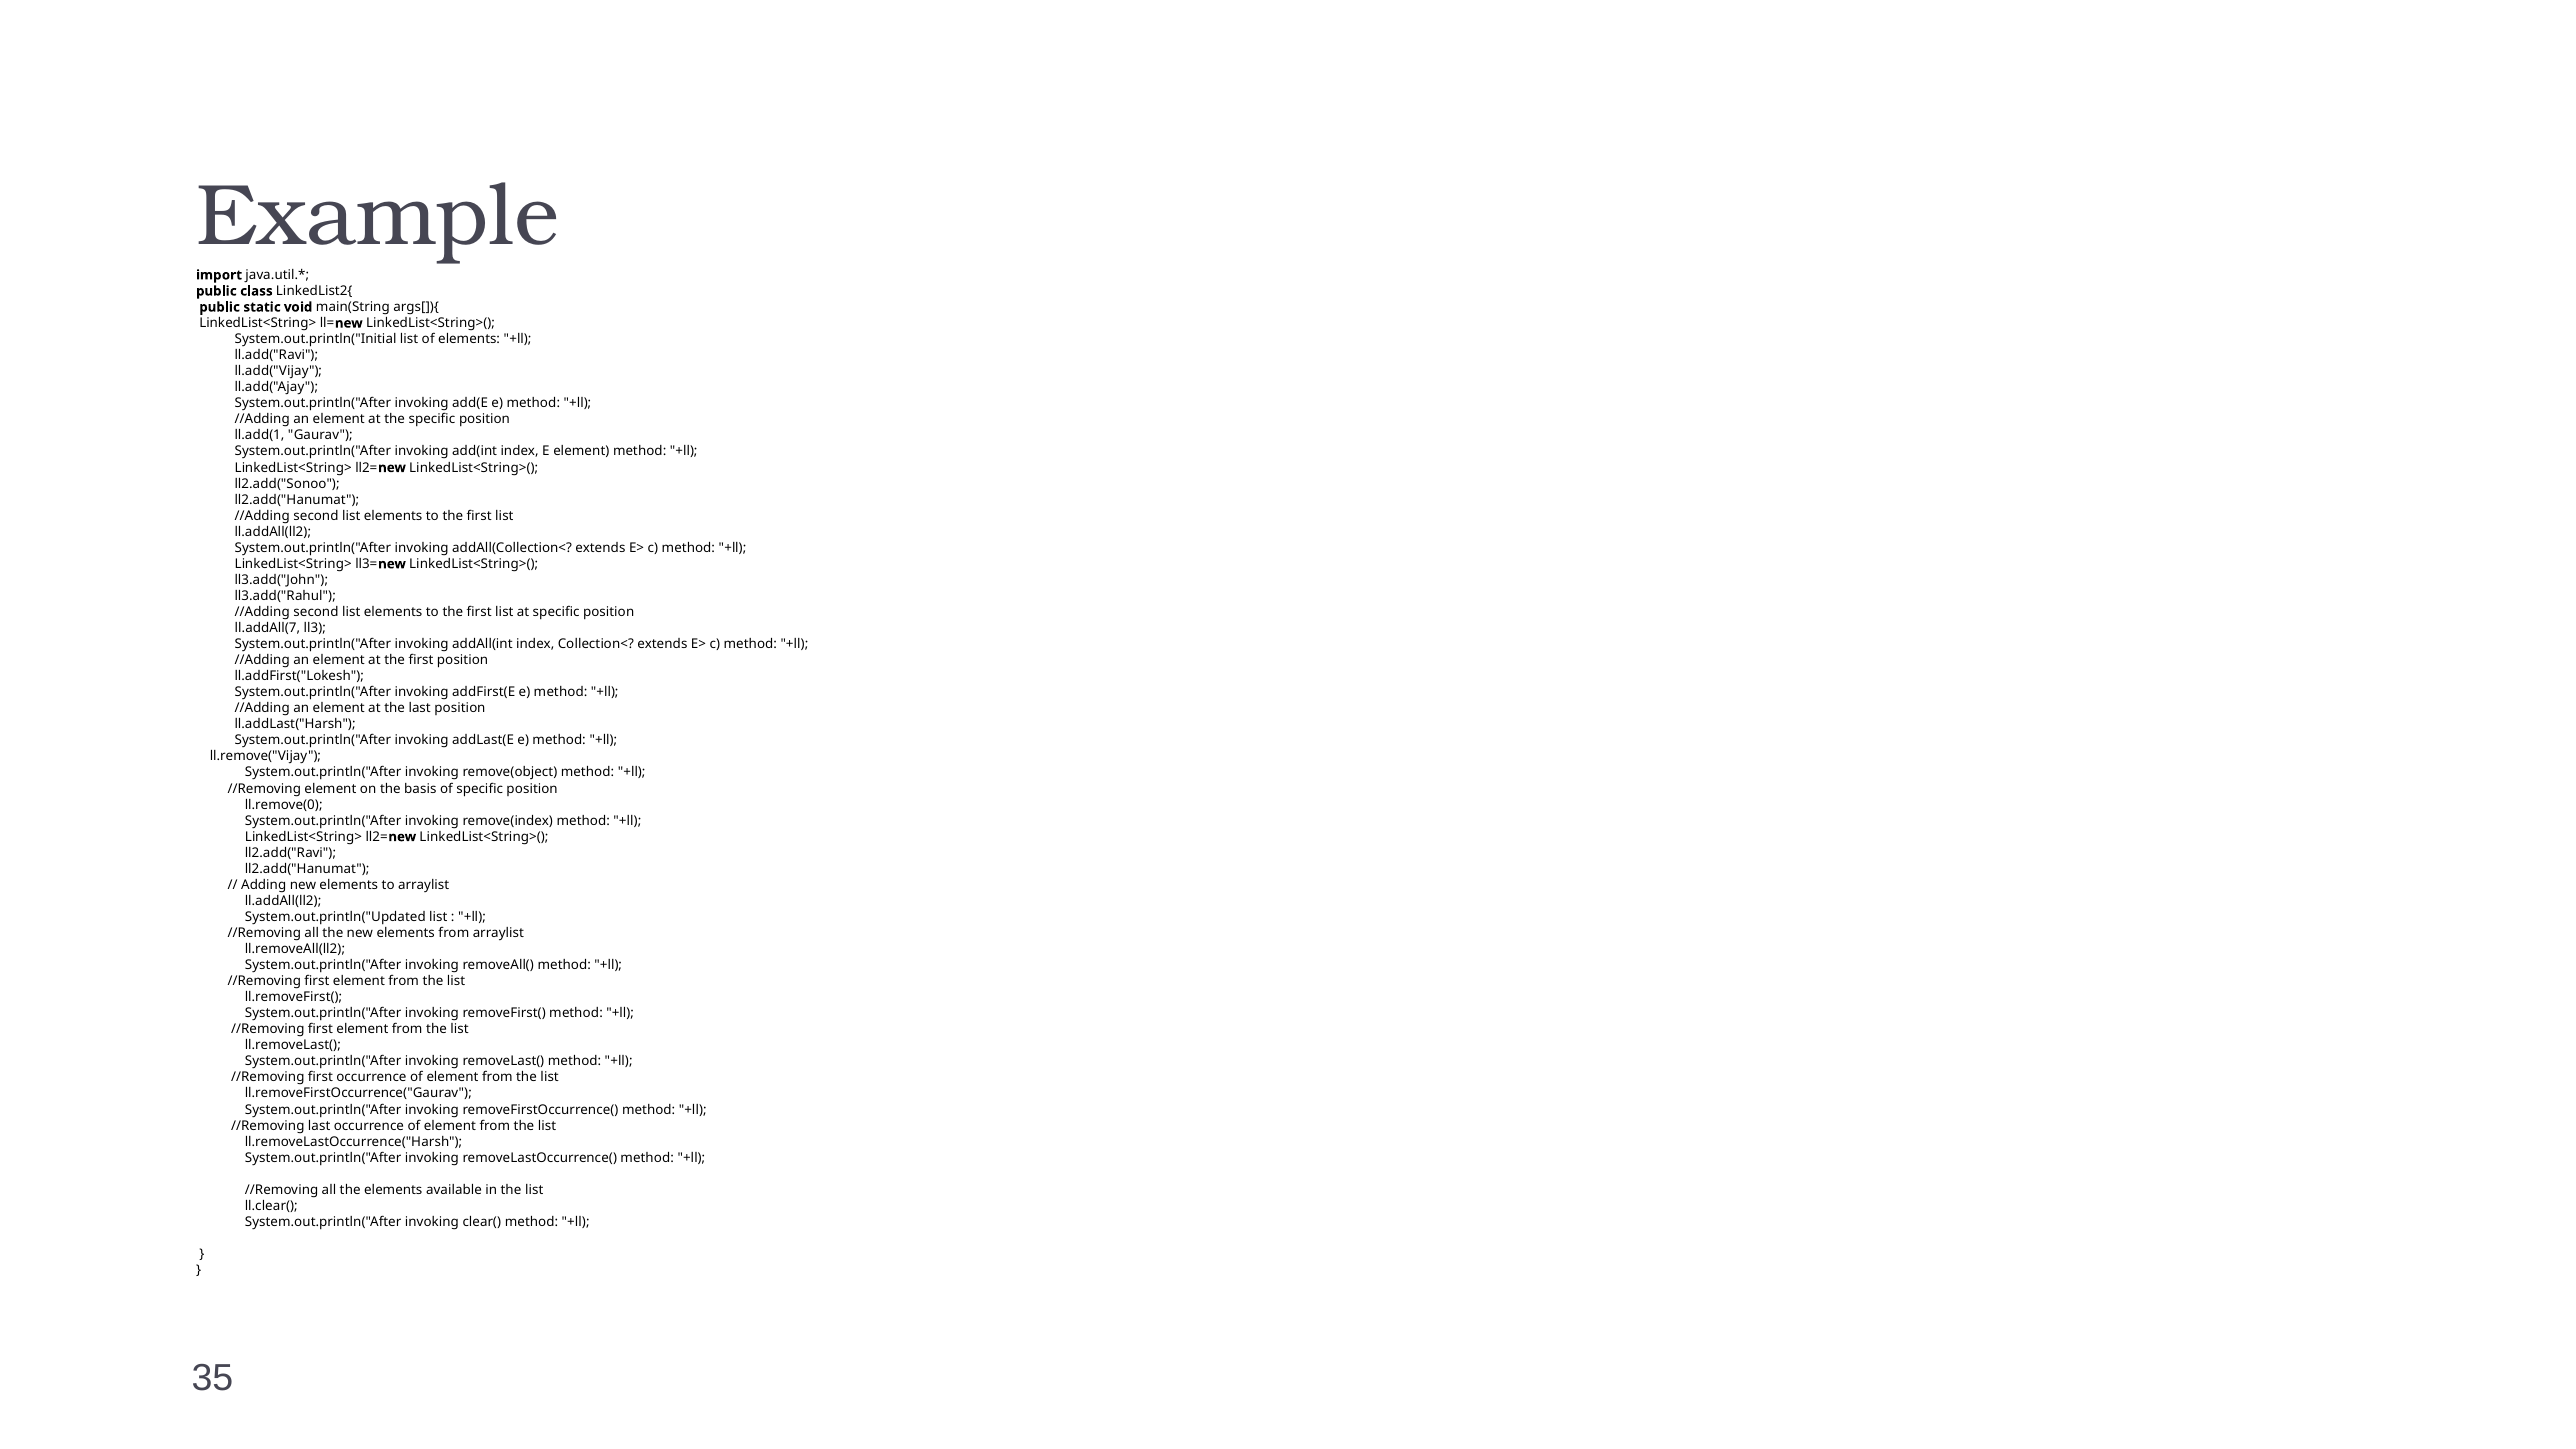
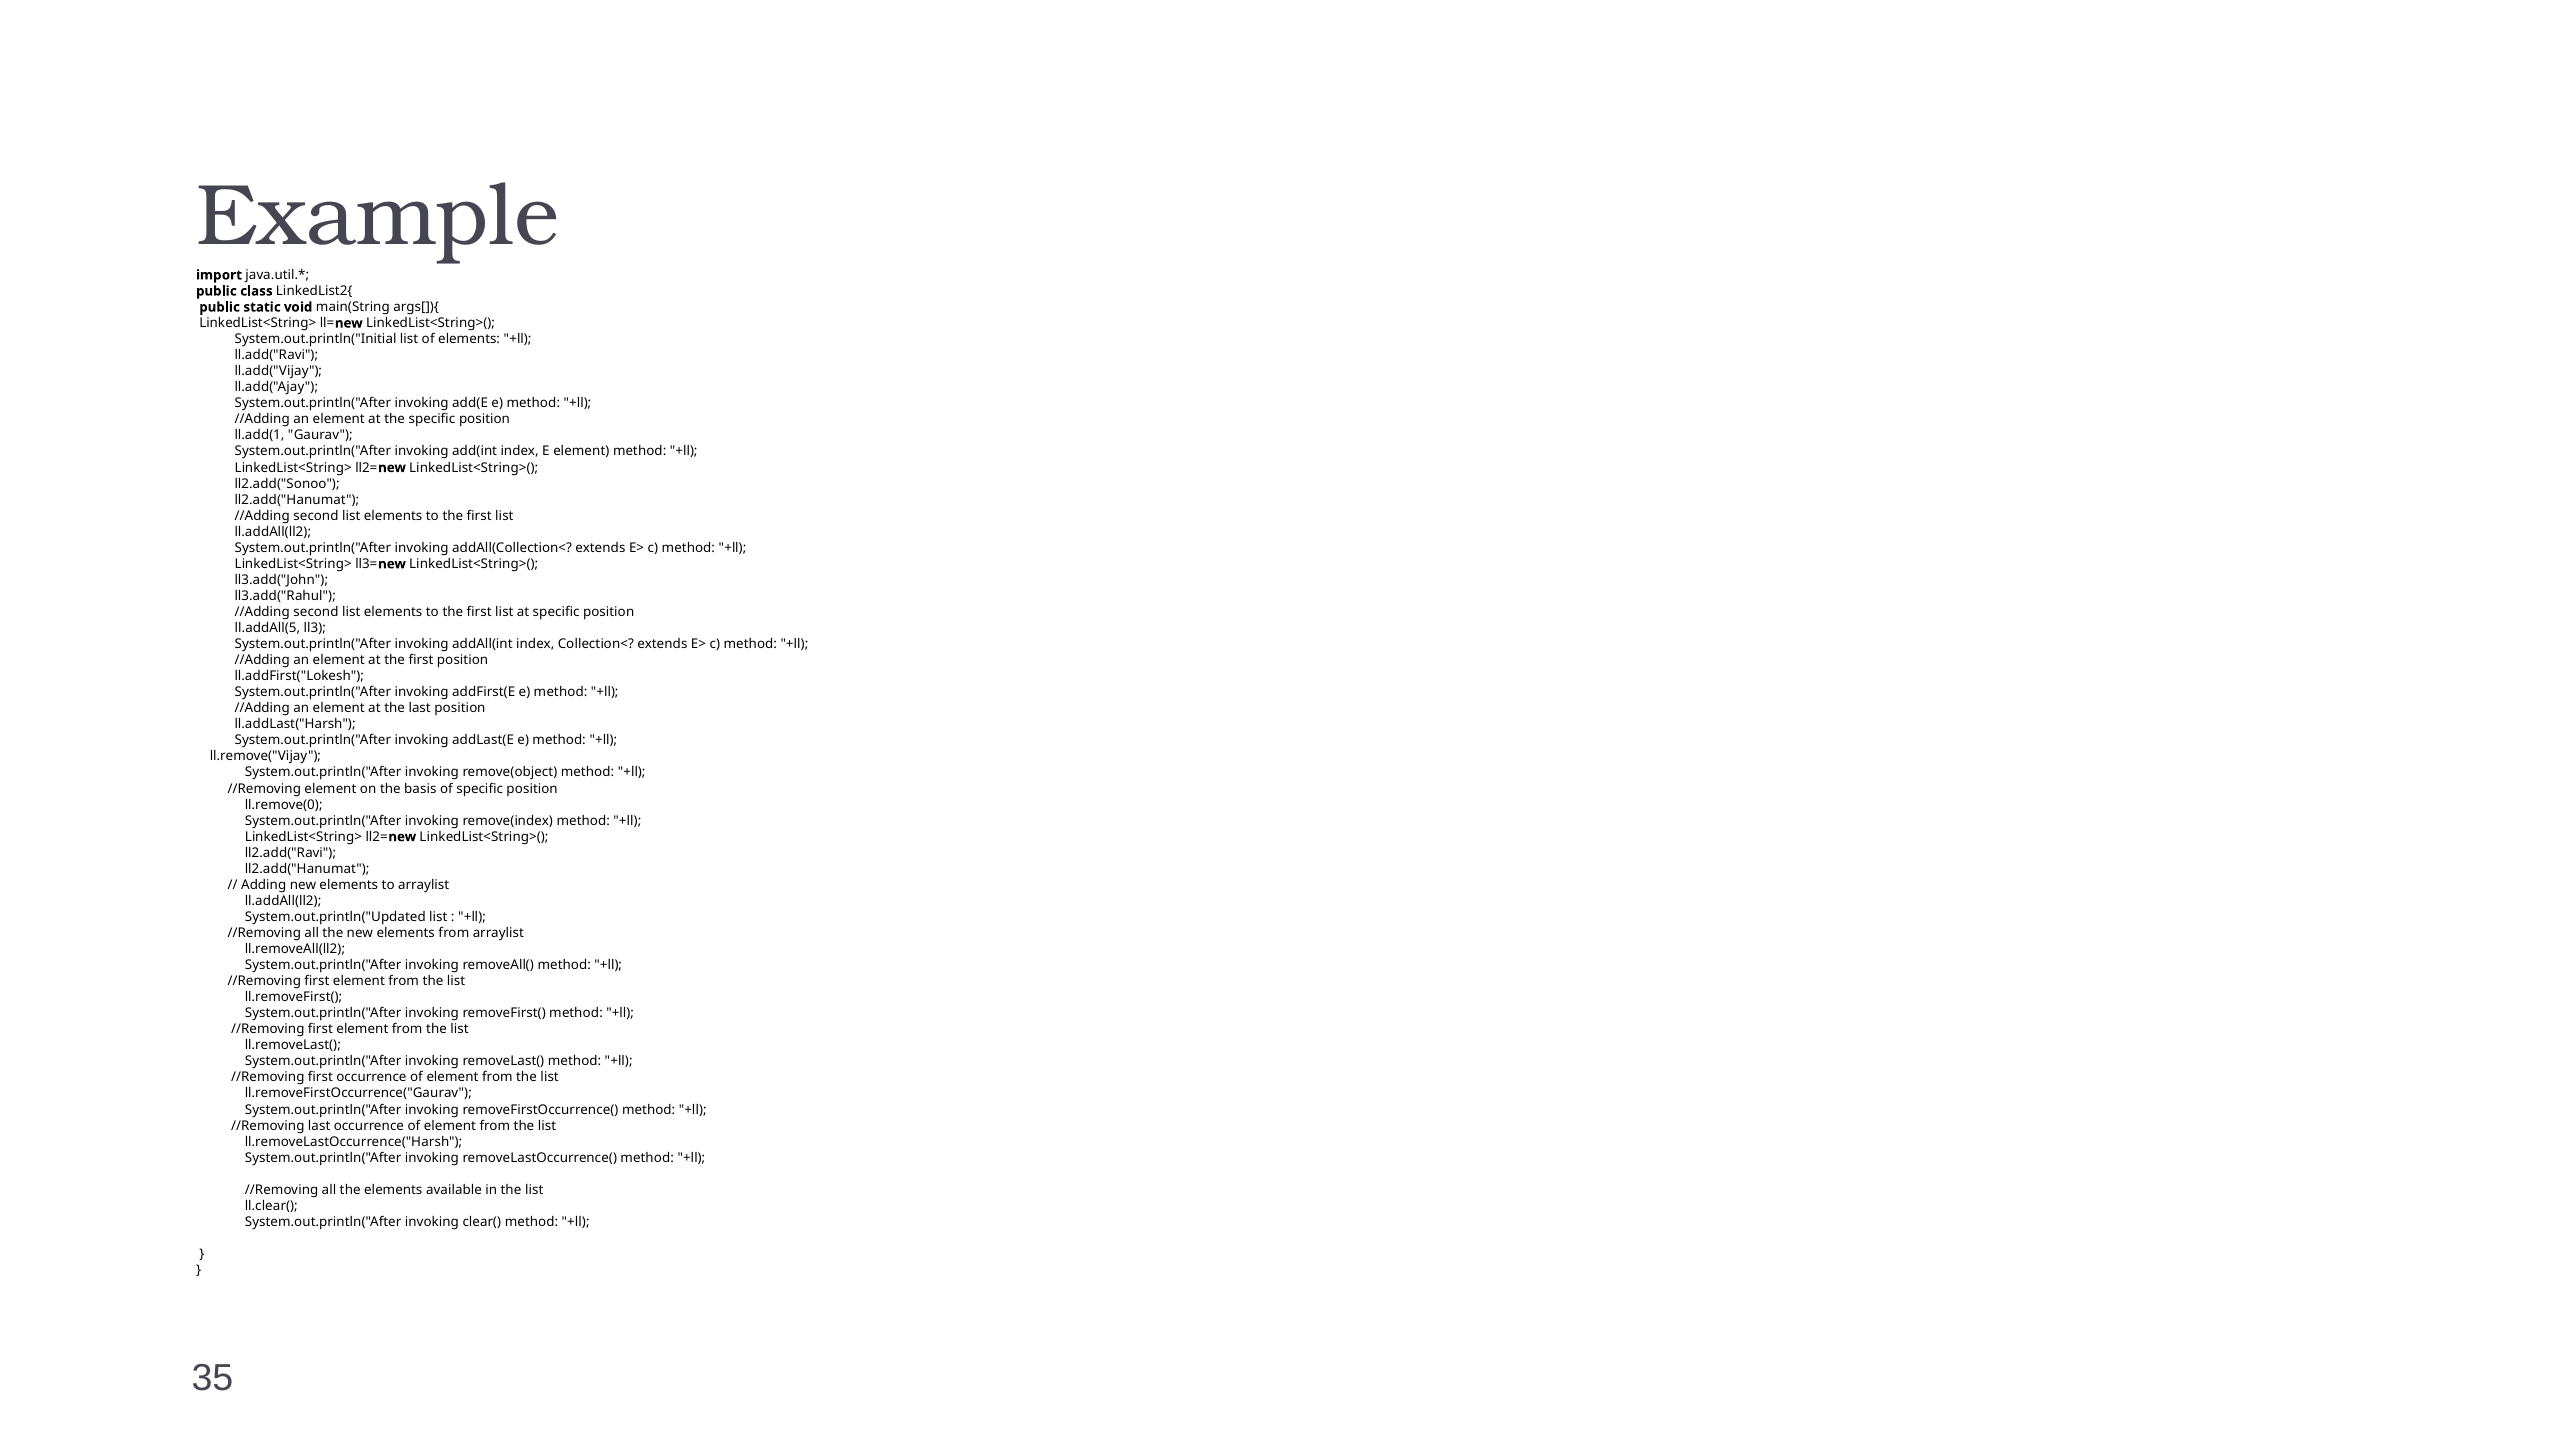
ll.addAll(7: ll.addAll(7 -> ll.addAll(5 (267, 628)
